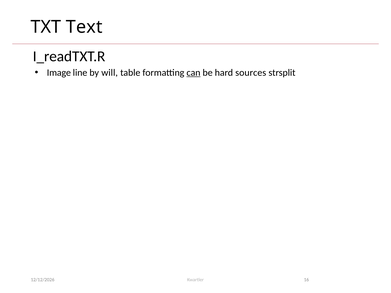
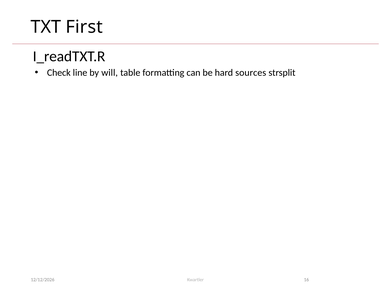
Text: Text -> First (84, 27)
Image: Image -> Check (59, 73)
can underline: present -> none (193, 73)
